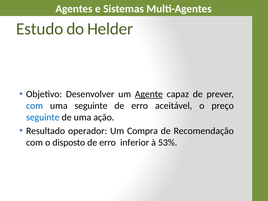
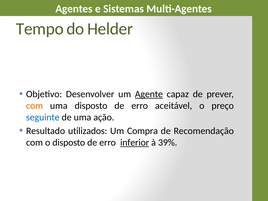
Estudo: Estudo -> Tempo (40, 29)
com colour: blue -> orange (35, 106)
uma seguinte: seguinte -> disposto (91, 106)
operador: operador -> utilizados (88, 131)
inferior underline: none -> present (135, 142)
53%: 53% -> 39% (168, 142)
